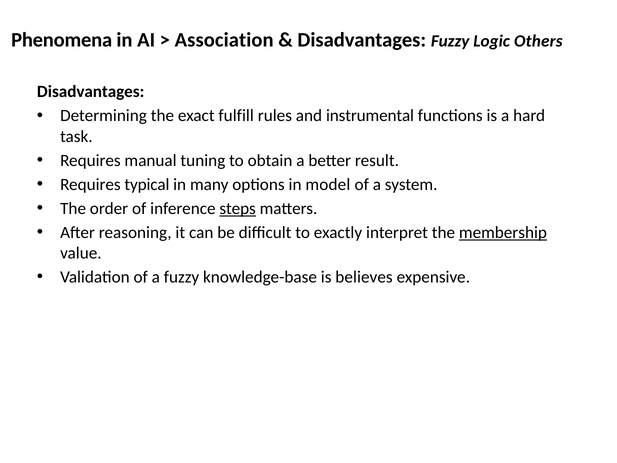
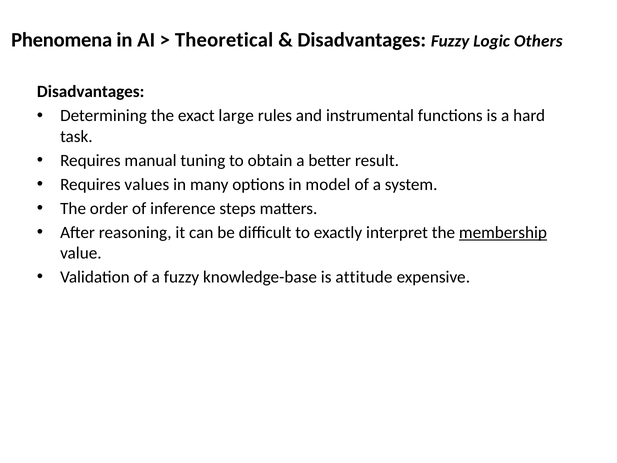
Association: Association -> Theoretical (224, 40)
fulfill: fulfill -> large (236, 116)
typical: typical -> values (147, 184)
steps underline: present -> none (238, 208)
believes: believes -> attitude (364, 277)
